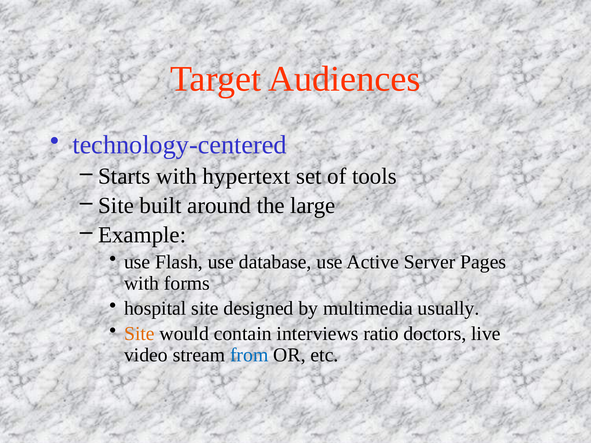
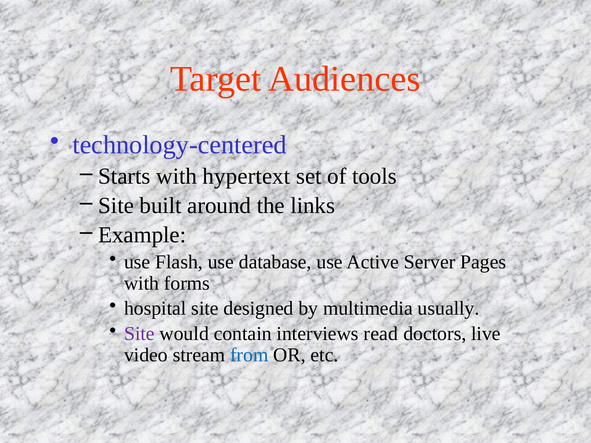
large: large -> links (313, 206)
Site colour: orange -> purple (139, 334)
ratio: ratio -> read (381, 334)
